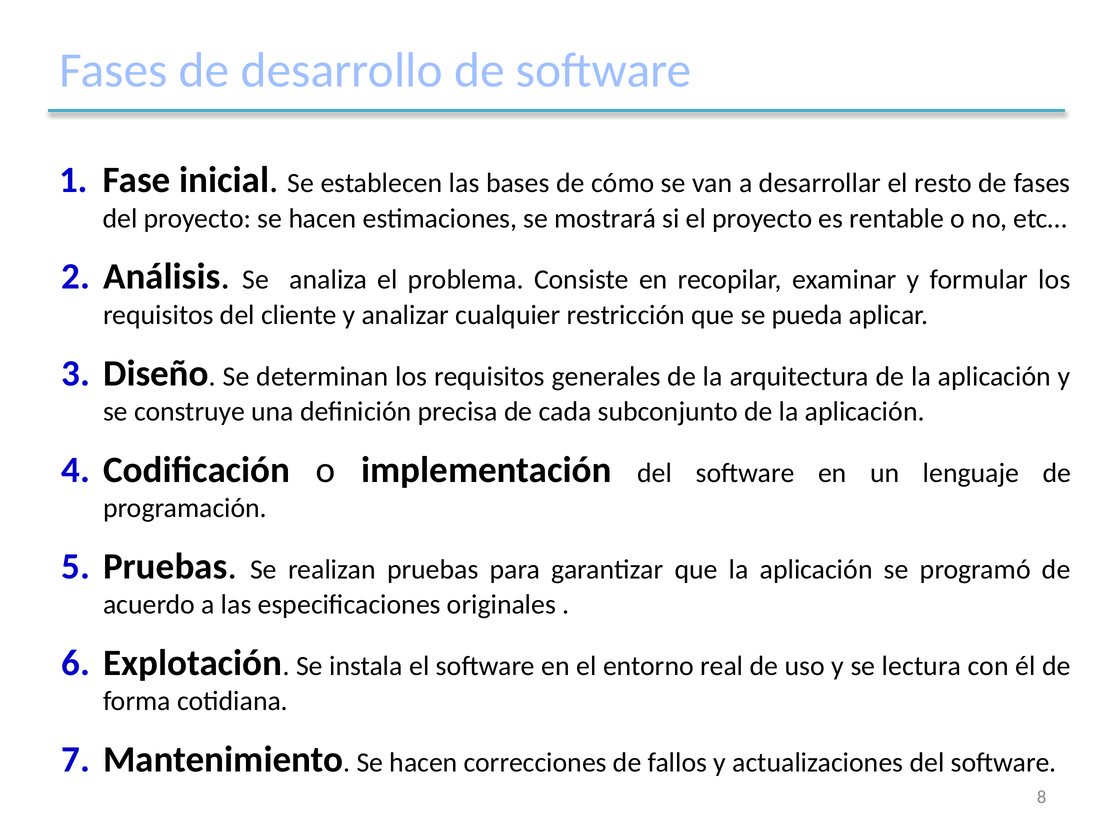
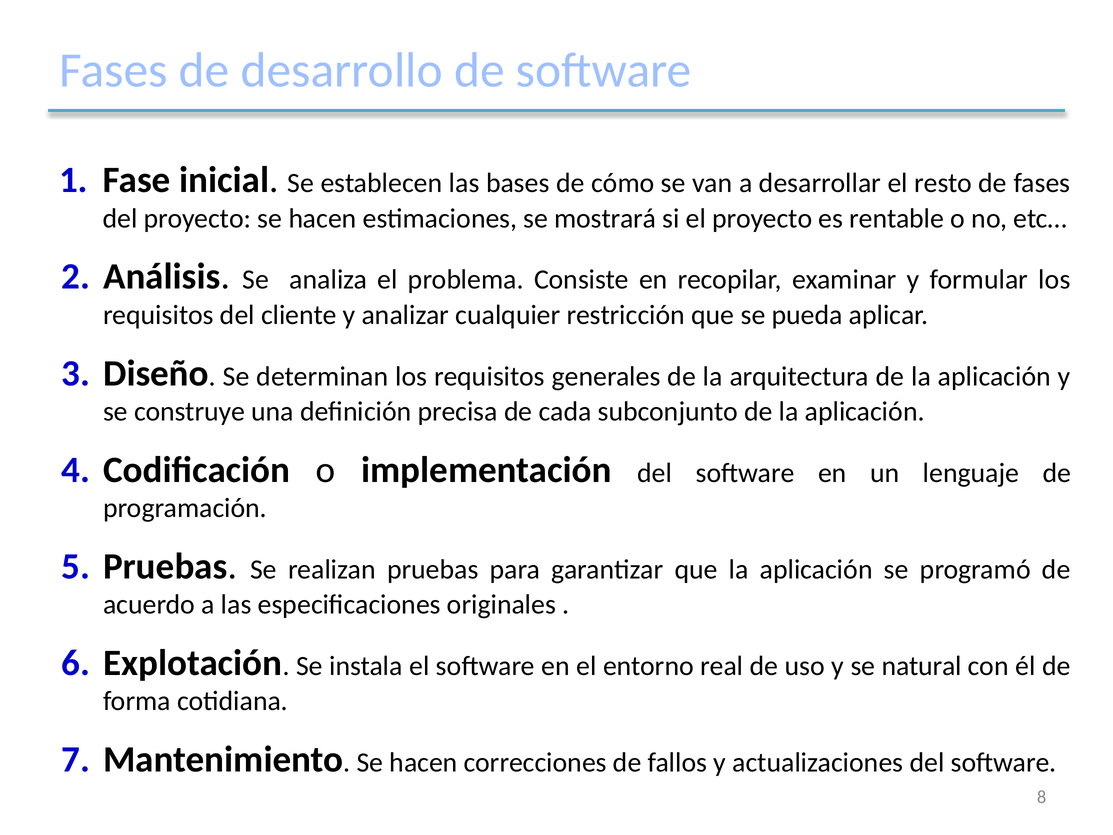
lectura: lectura -> natural (922, 666)
